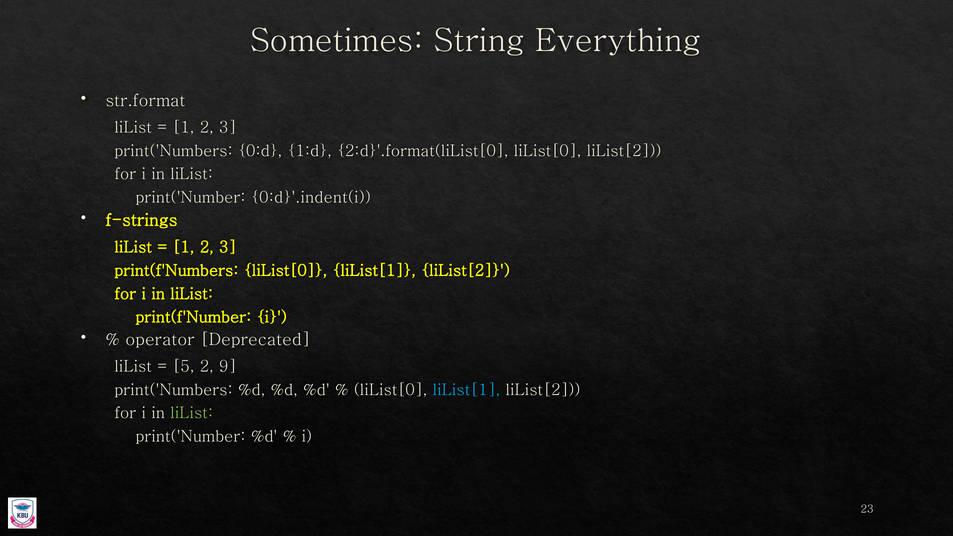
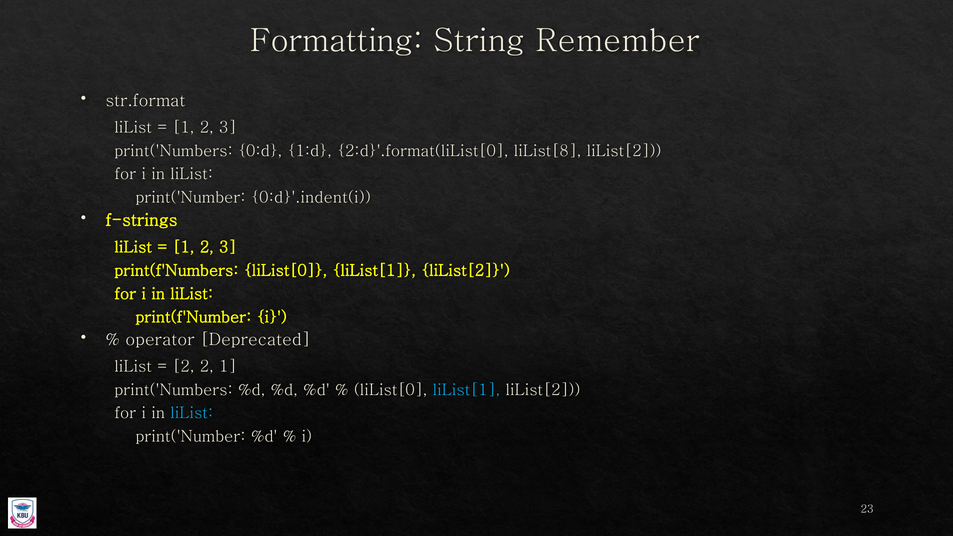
Sometimes: Sometimes -> Formatting (337, 41)
Everything: Everything -> Remember (618, 41)
2:d}'.format(liList[0 liList[0: liList[0 -> liList[8 (547, 151)
5: 5 -> 2 (183, 367)
2 9: 9 -> 1 (228, 367)
liList colour: light green -> light blue (192, 413)
